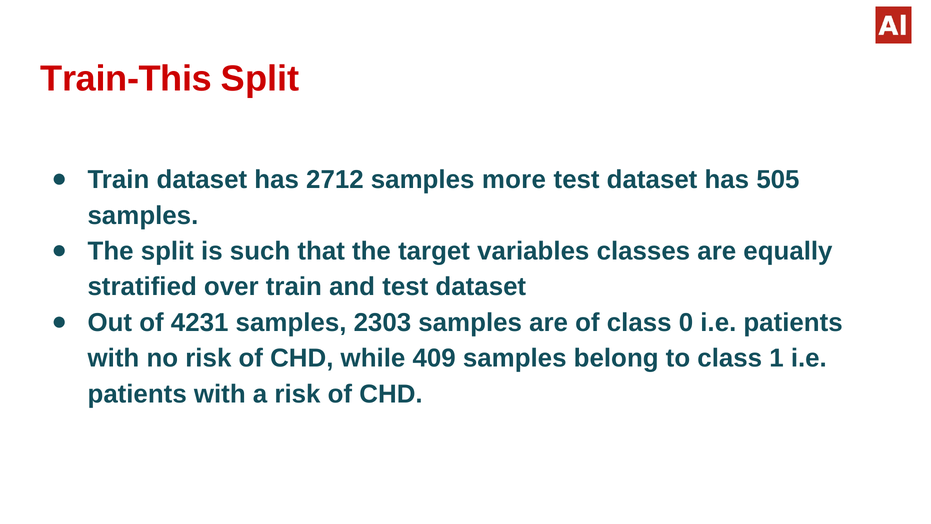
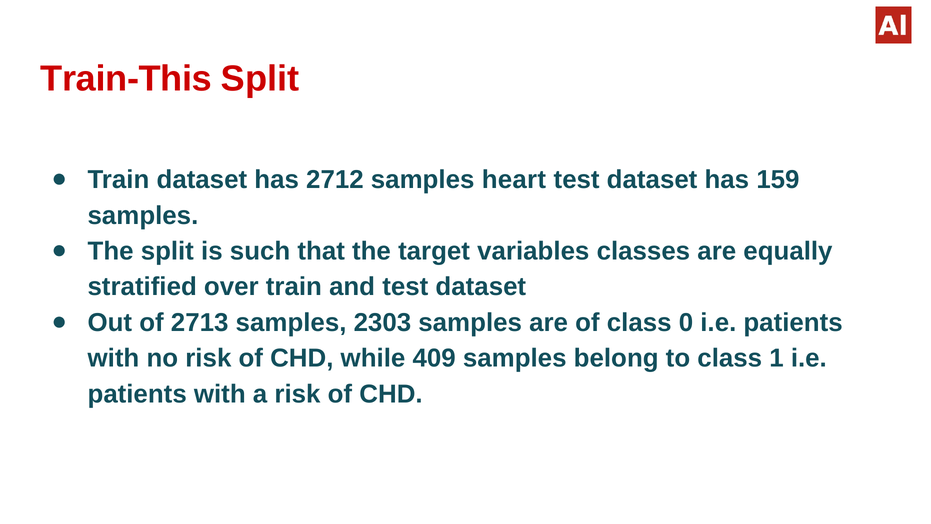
more: more -> heart (514, 180)
505: 505 -> 159 (778, 180)
4231: 4231 -> 2713 (200, 322)
